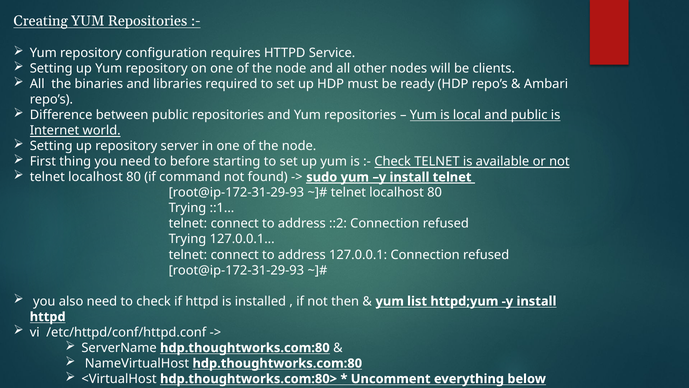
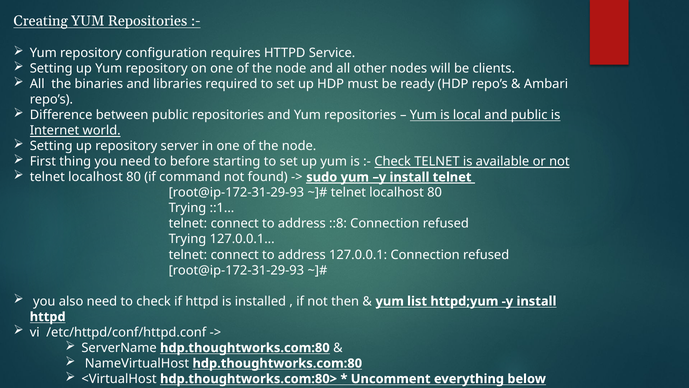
::2: ::2 -> ::8 (338, 223)
